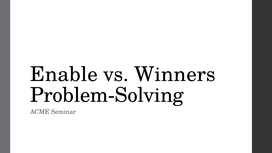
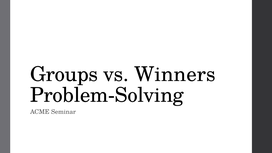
Enable: Enable -> Groups (64, 74)
